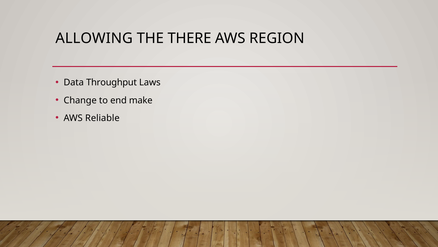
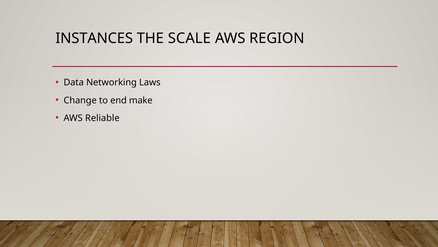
ALLOWING: ALLOWING -> INSTANCES (94, 38)
THERE: THERE -> SCALE (189, 38)
Throughput: Throughput -> Networking (111, 82)
